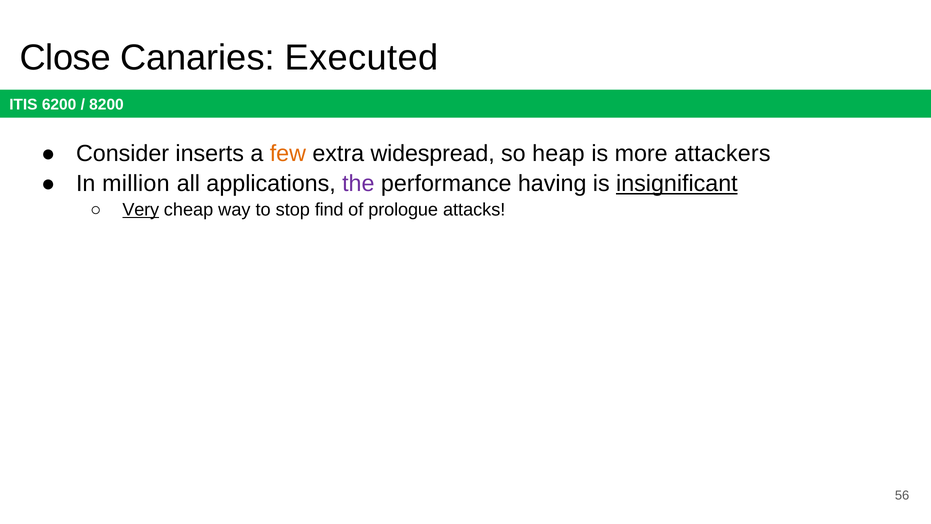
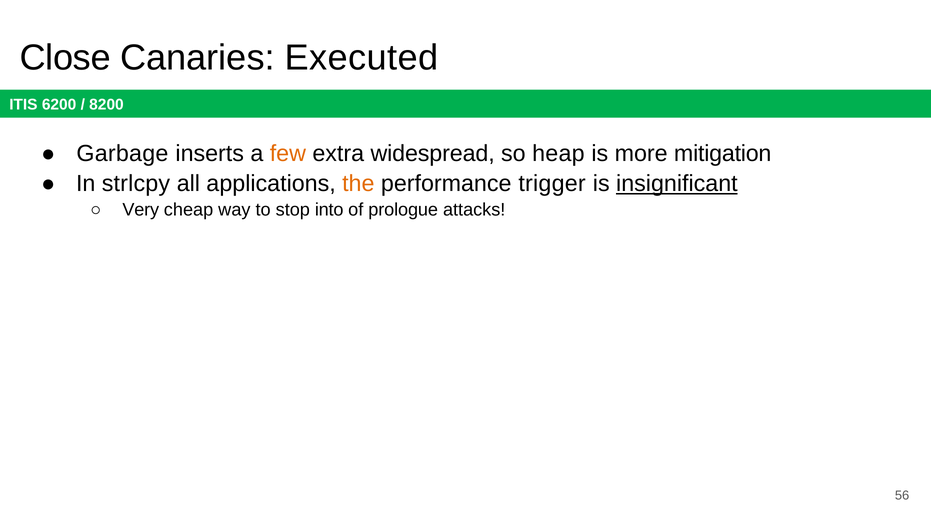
Consider: Consider -> Garbage (122, 154)
attackers: attackers -> mitigation (723, 154)
million: million -> strlcpy (136, 184)
the colour: purple -> orange (358, 184)
having: having -> trigger (552, 184)
Very underline: present -> none (141, 210)
find: find -> into (329, 210)
